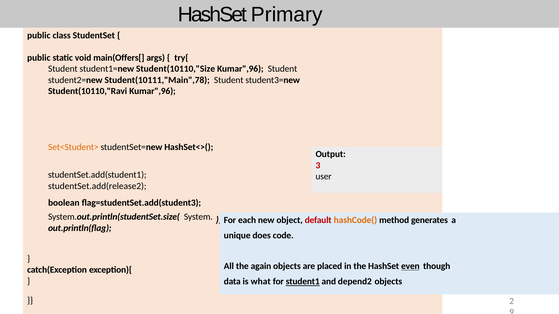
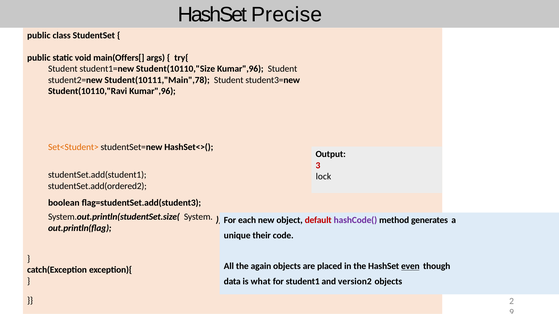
Primary: Primary -> Precise (287, 15)
user: user -> lock (323, 177)
studentSet.add(release2: studentSet.add(release2 -> studentSet.add(ordered2 (97, 186)
hashCode( colour: orange -> purple (355, 220)
does: does -> their (262, 236)
student1 underline: present -> none (303, 282)
depend2: depend2 -> version2 (355, 282)
